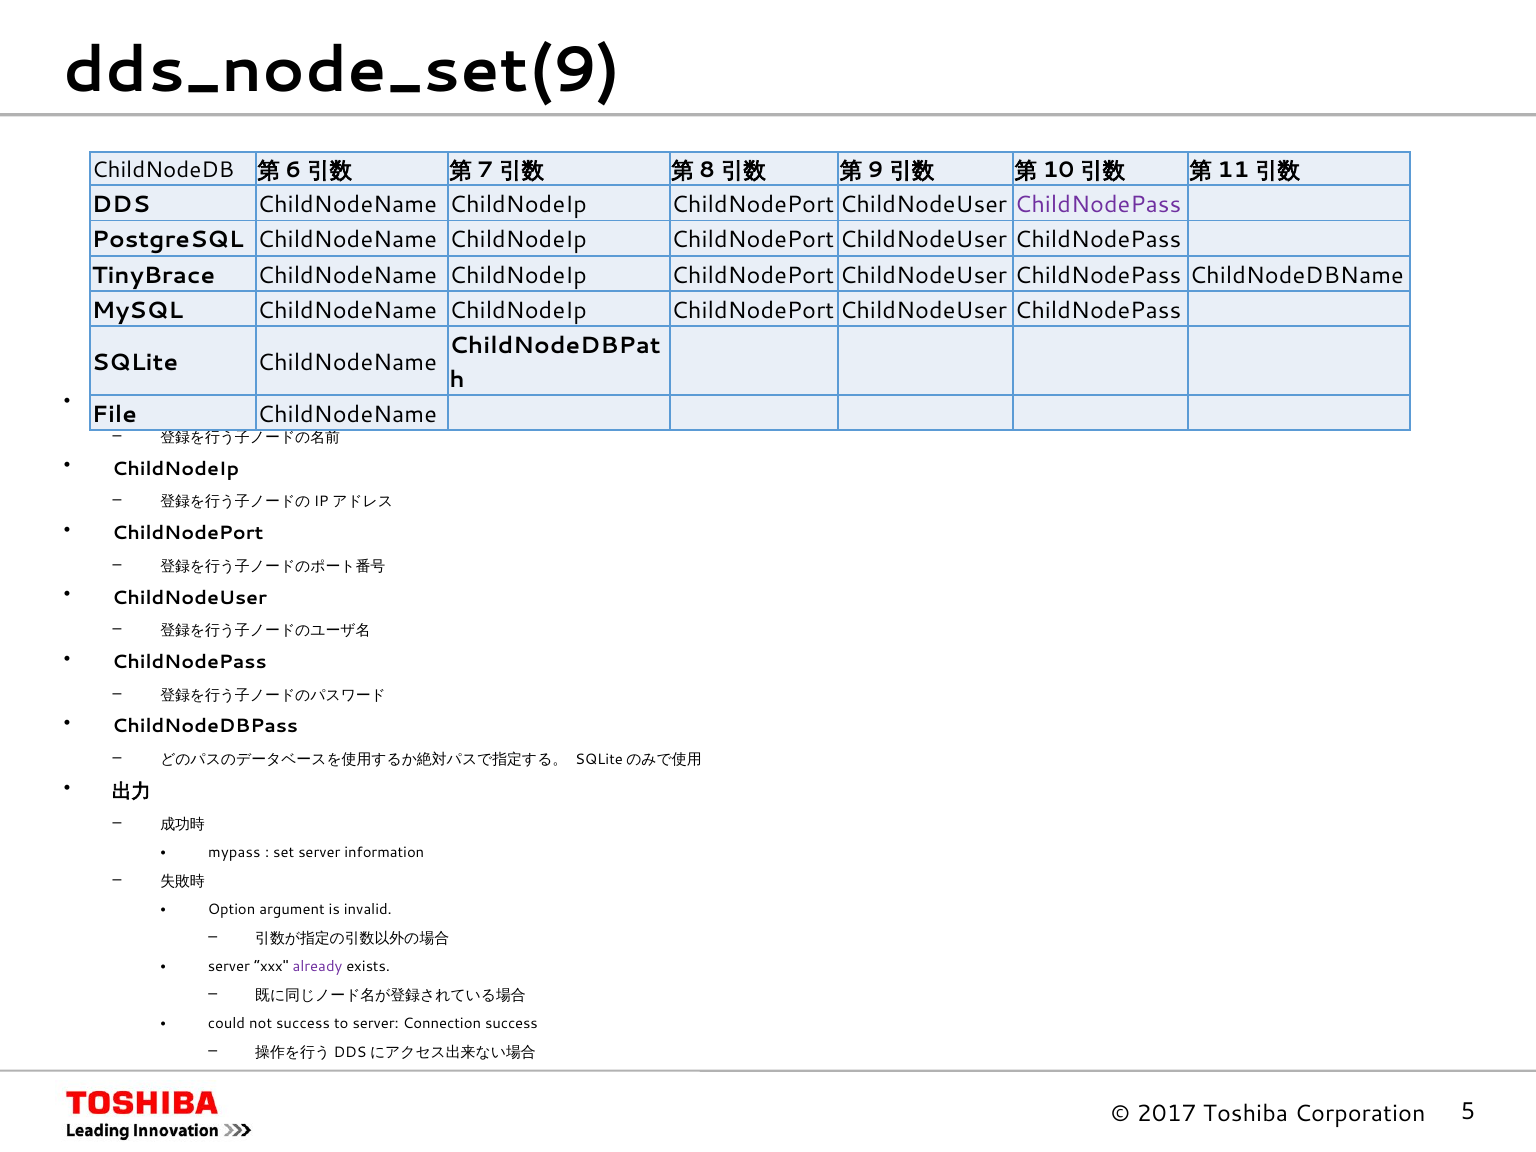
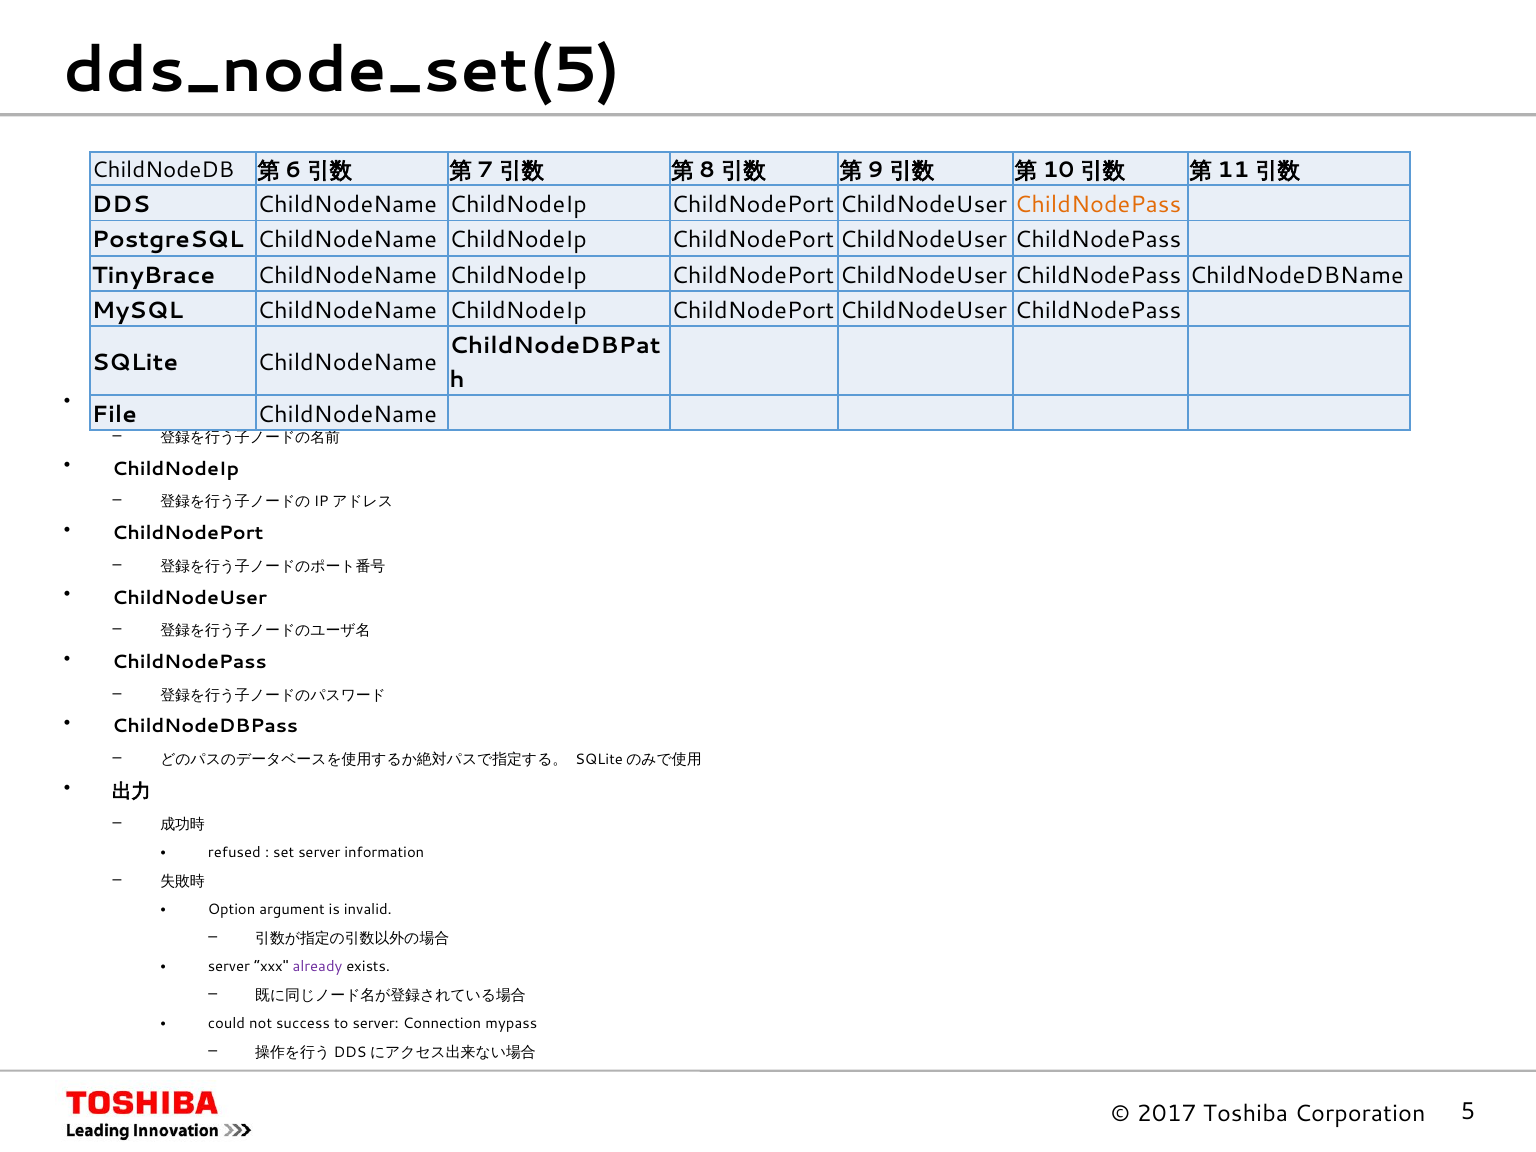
dds_node_set(9: dds_node_set(9 -> dds_node_set(5 (342, 70)
ChildNodePass colour: purple -> orange (1098, 205)
mypass: mypass -> refused (234, 853)
Connection success: success -> mypass (511, 1024)
